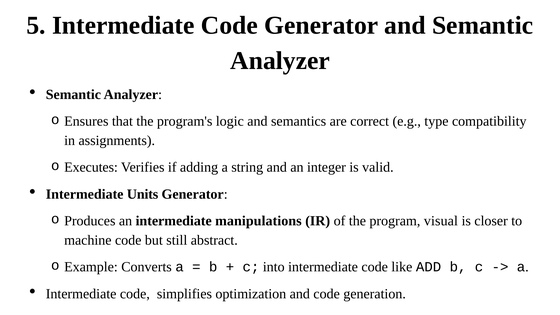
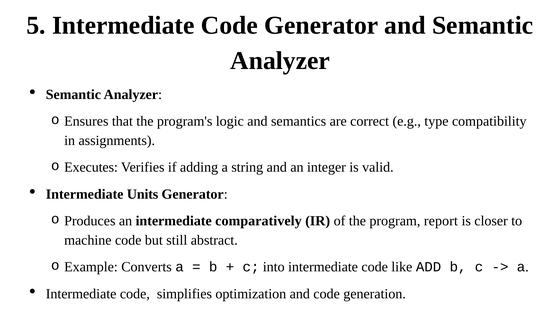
manipulations: manipulations -> comparatively (258, 221)
visual: visual -> report (441, 221)
